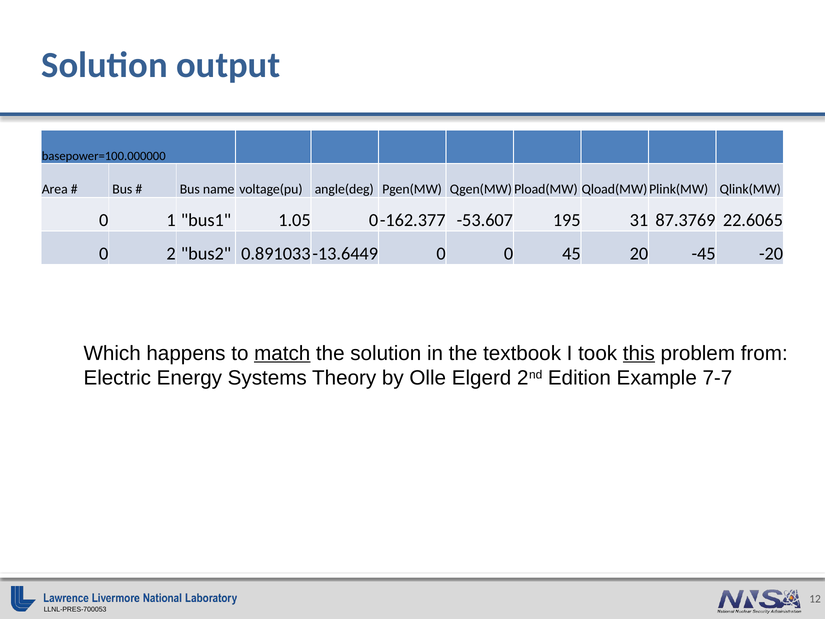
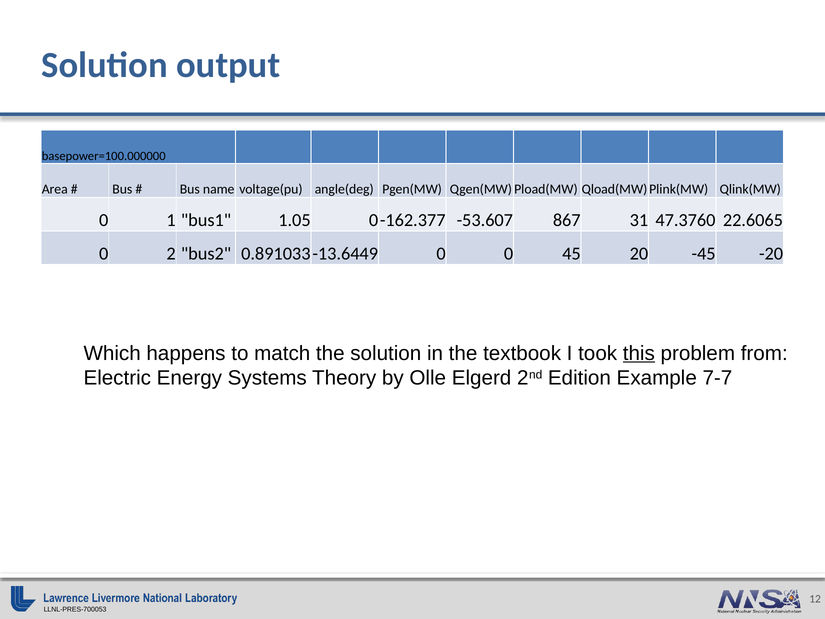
195: 195 -> 867 (567, 220)
87.3769: 87.3769 -> 47.3760 (685, 220)
match underline: present -> none (282, 353)
